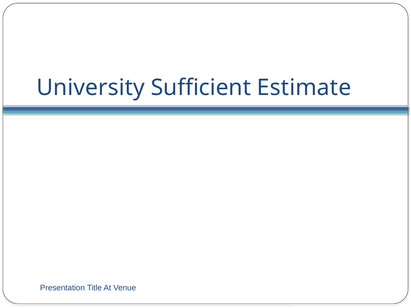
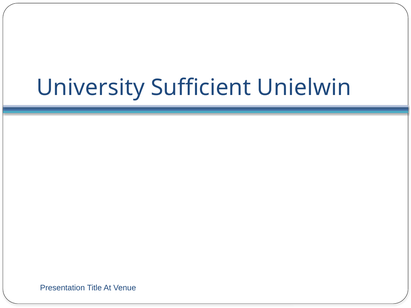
Estimate: Estimate -> Unielwin (304, 88)
